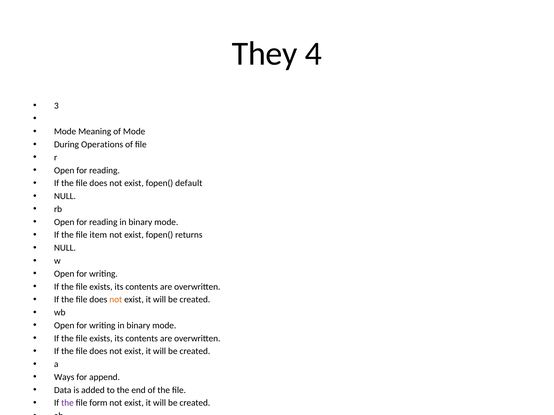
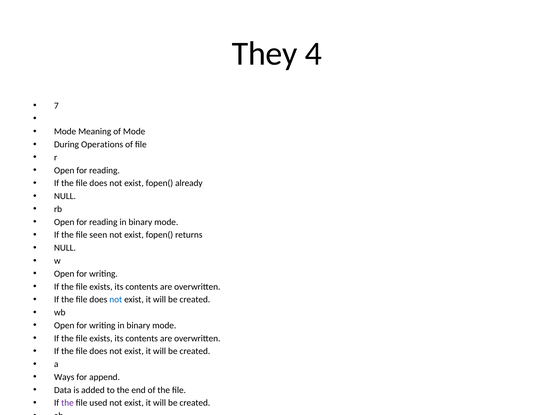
3: 3 -> 7 (56, 106)
default: default -> already (189, 184)
item: item -> seen (98, 235)
not colour: orange -> blue (116, 300)
form: form -> used (98, 403)
